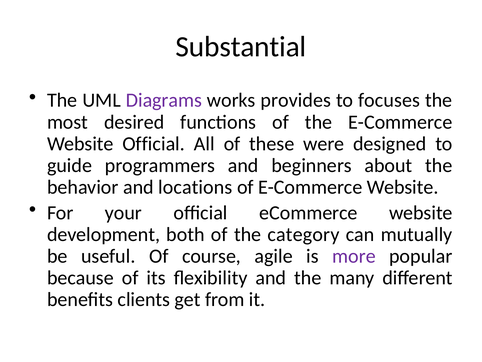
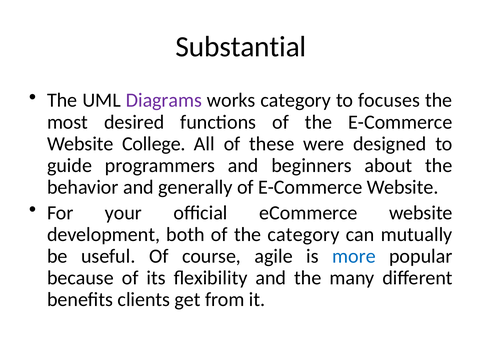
works provides: provides -> category (296, 100)
Website Official: Official -> College (154, 144)
locations: locations -> generally (195, 187)
more colour: purple -> blue (354, 256)
